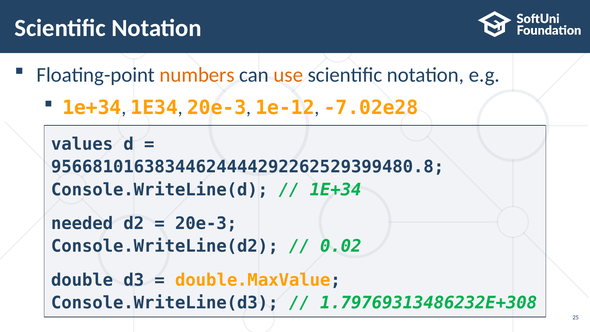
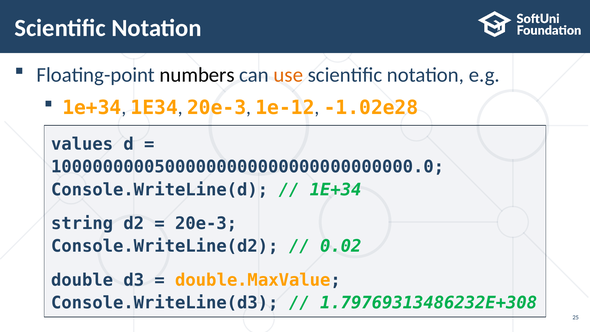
numbers colour: orange -> black (197, 75)
-7.02e28: -7.02e28 -> -1.02e28 (371, 108)
95668101638344624444292262529399480.8: 95668101638344624444292262529399480.8 -> 10000000005000000000000000000000000.0 (248, 167)
needed: needed -> string (82, 223)
